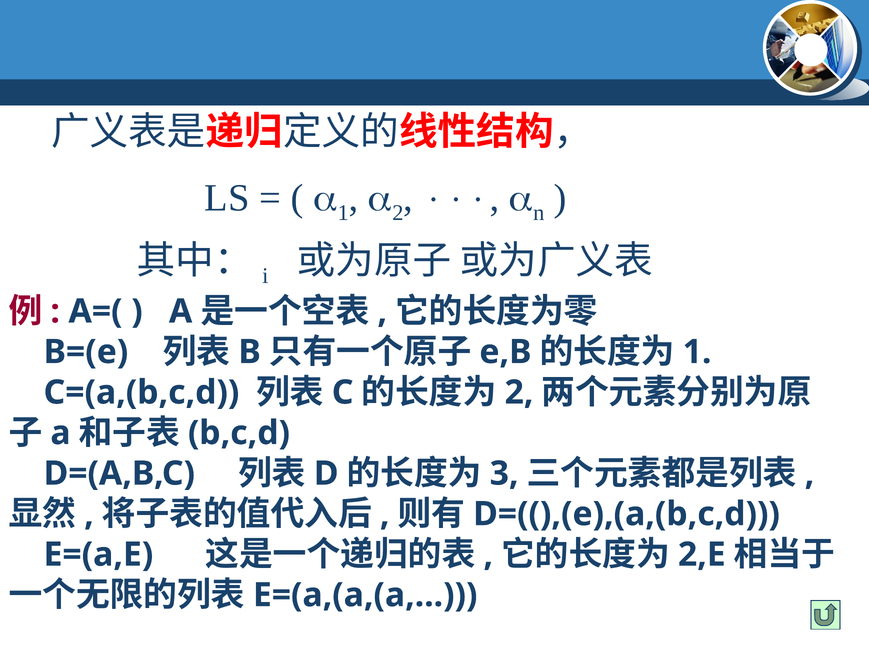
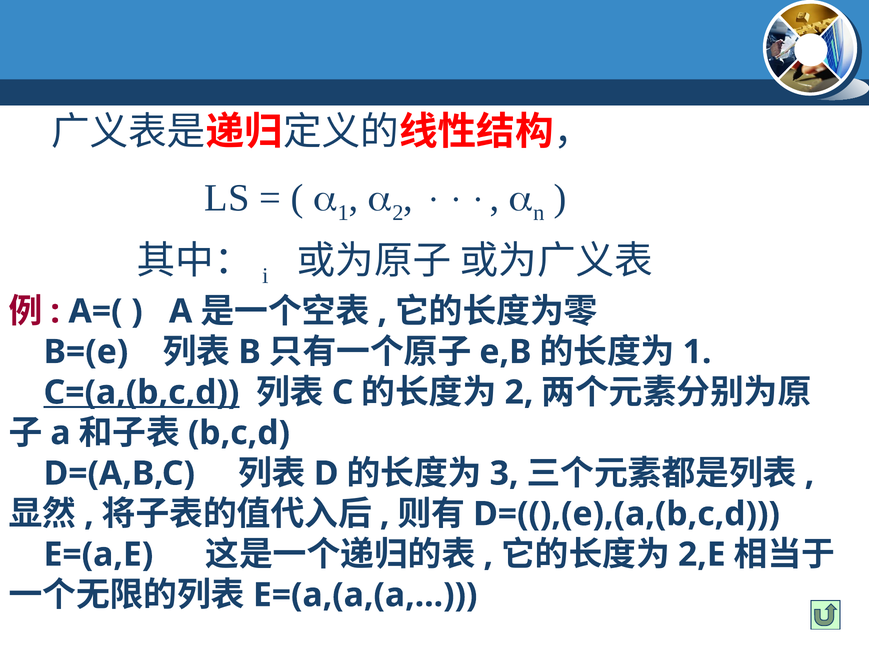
C=(a,(b,c,d underline: none -> present (141, 393)
